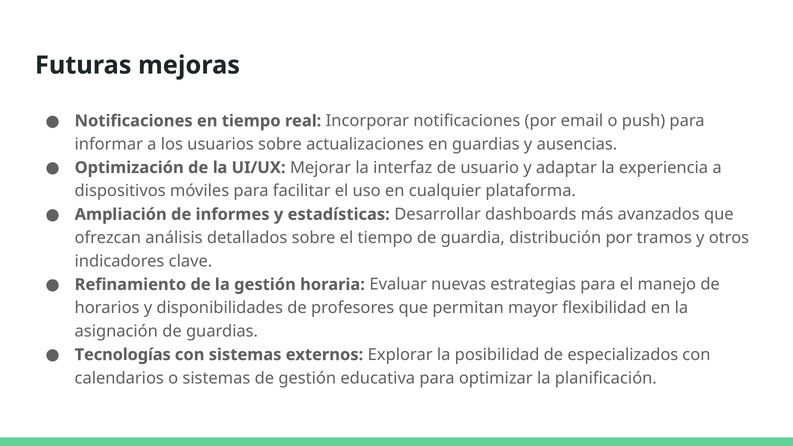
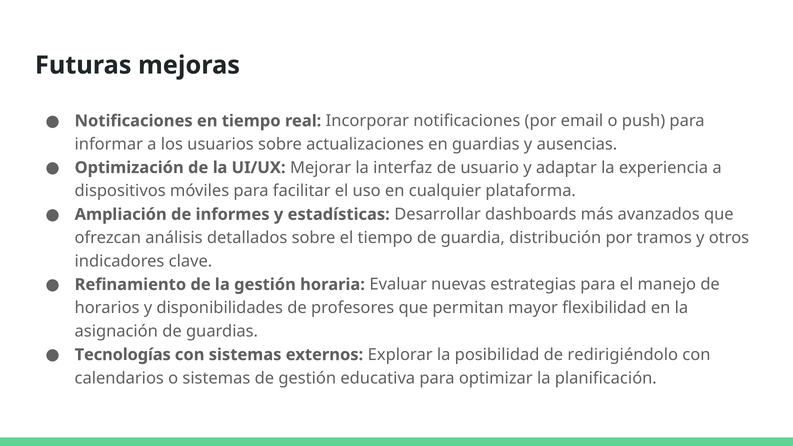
especializados: especializados -> redirigiéndolo (623, 355)
